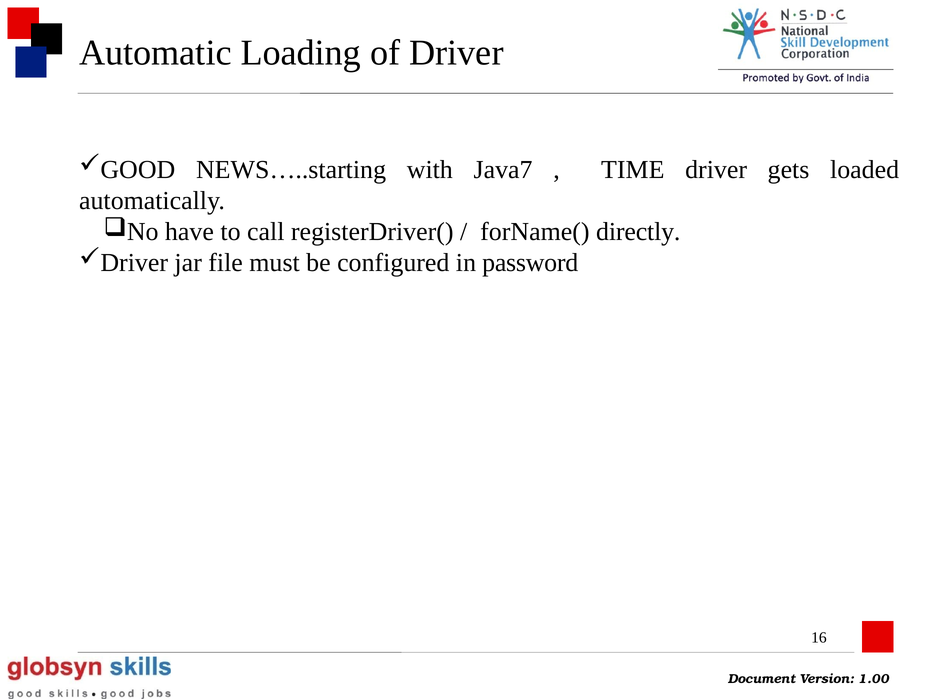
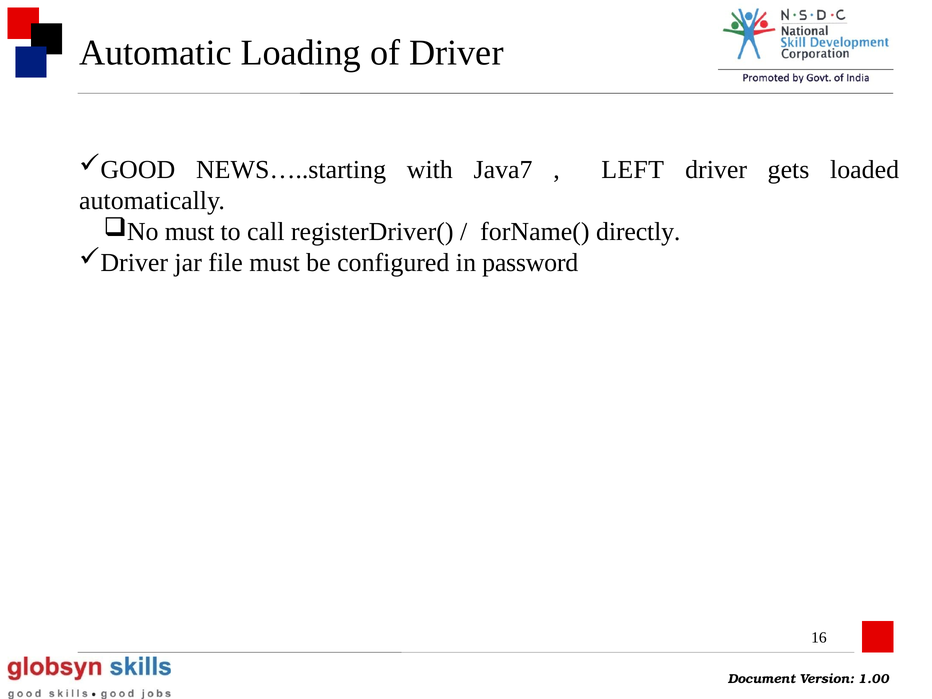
TIME: TIME -> LEFT (633, 170)
have: have -> must (190, 232)
